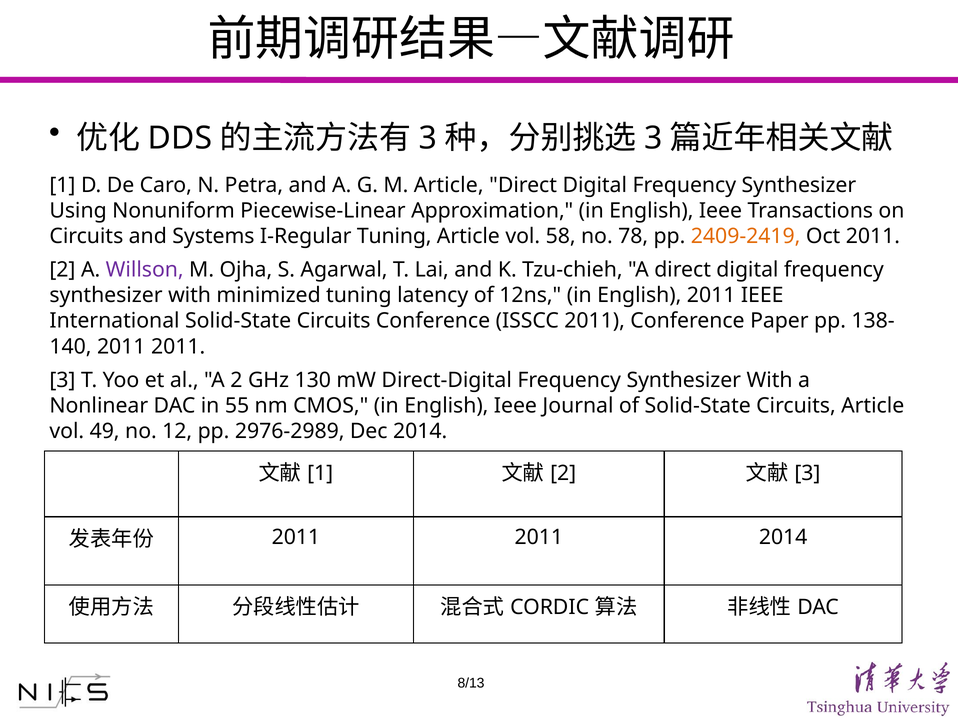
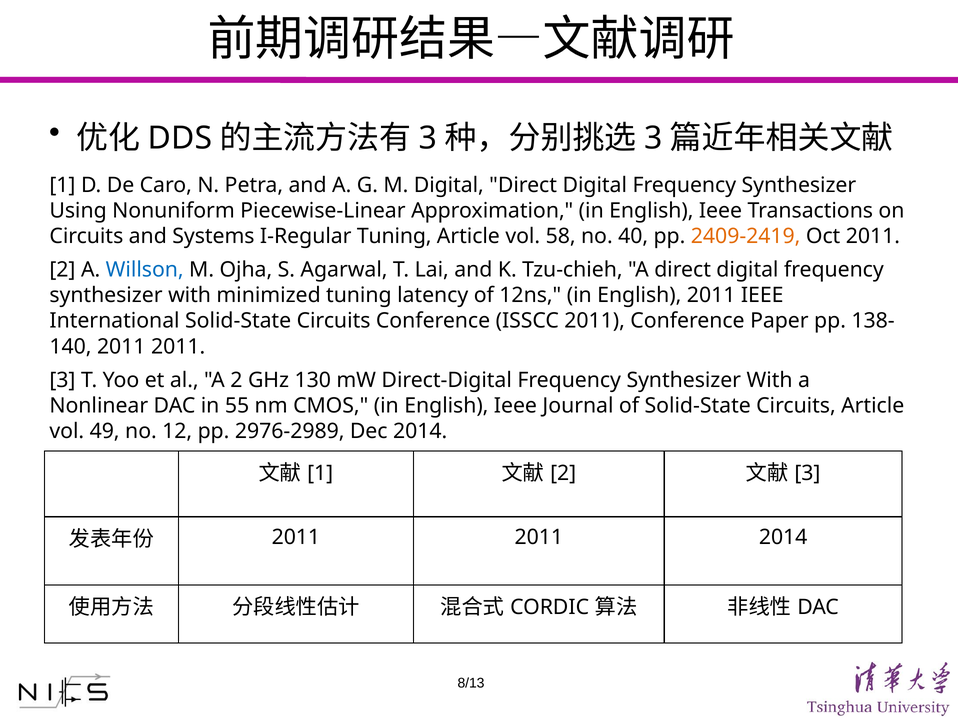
M Article: Article -> Digital (449, 185)
78: 78 -> 40 (633, 236)
Willson colour: purple -> blue (145, 270)
